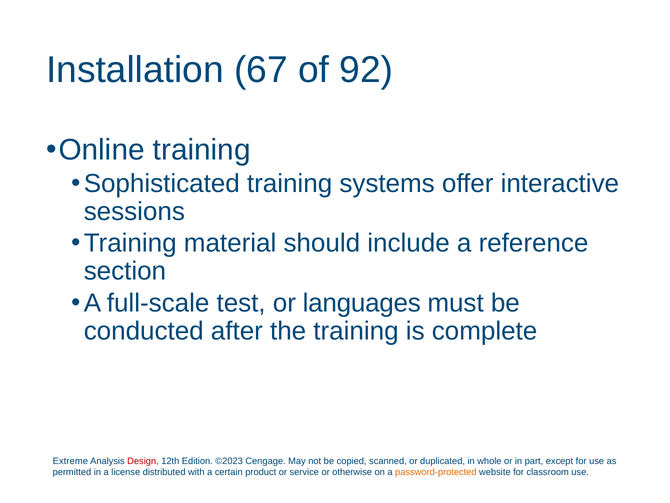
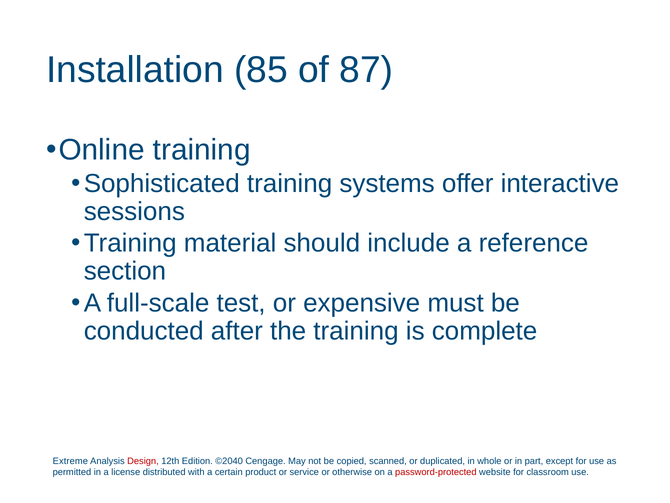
67: 67 -> 85 (261, 70)
92: 92 -> 87 (366, 70)
languages: languages -> expensive (362, 303)
©2023: ©2023 -> ©2040 (229, 461)
password-protected colour: orange -> red (436, 472)
